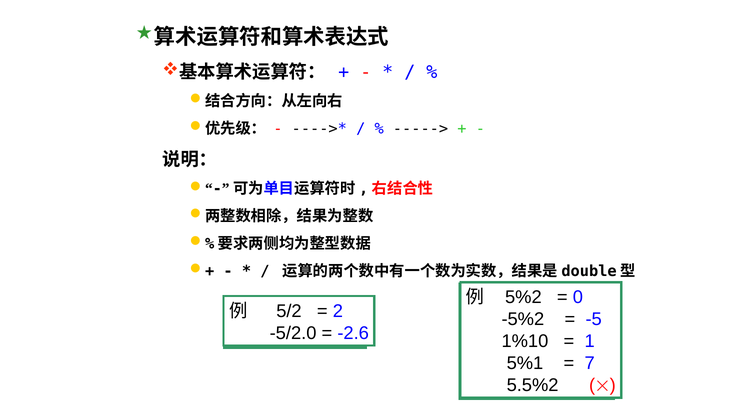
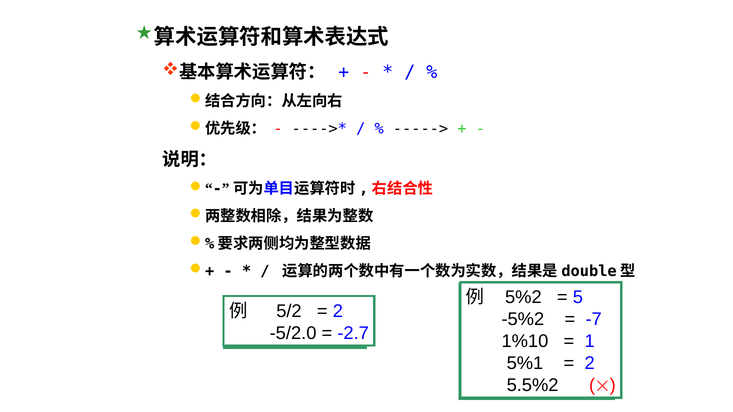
0: 0 -> 5 (578, 298)
-5: -5 -> -7 (594, 320)
-2.6: -2.6 -> -2.7 (353, 333)
7: 7 -> 2 (590, 364)
